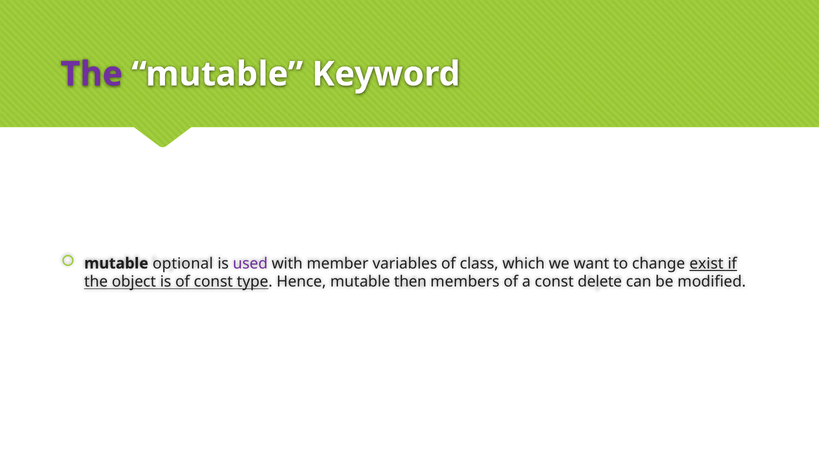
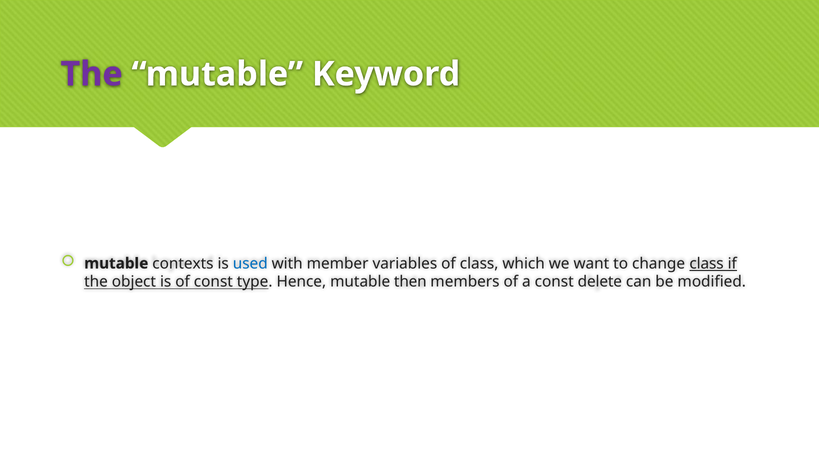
optional: optional -> contexts (183, 263)
used colour: purple -> blue (250, 263)
change exist: exist -> class (707, 263)
